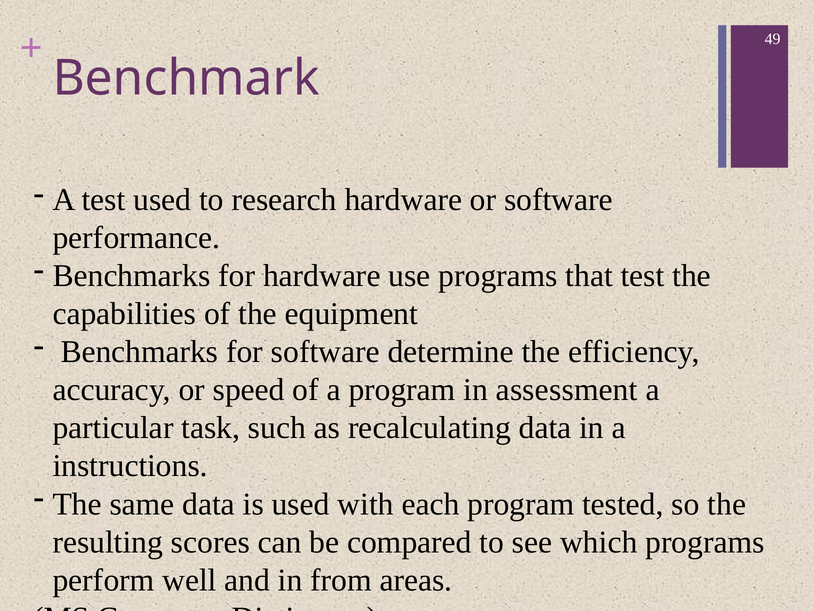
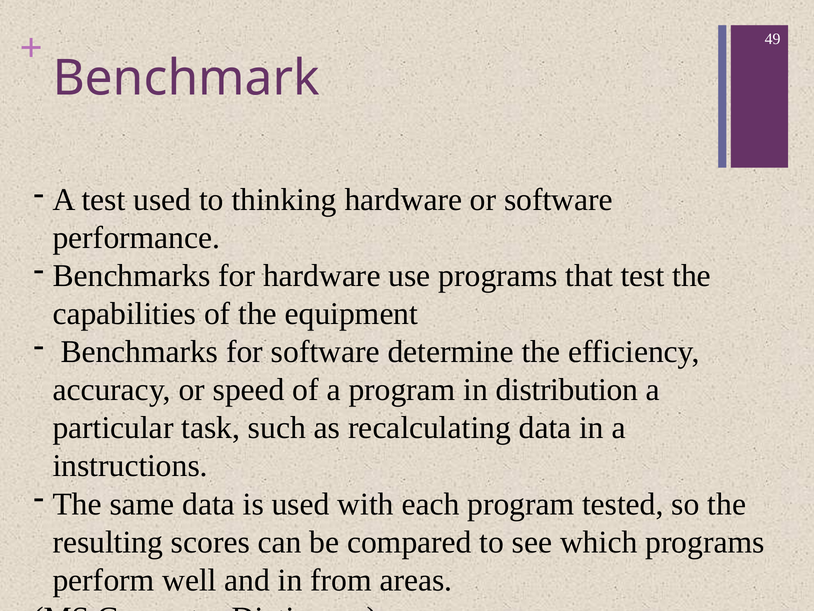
research: research -> thinking (284, 200)
assessment: assessment -> distribution (567, 390)
